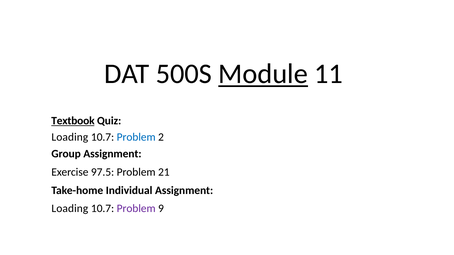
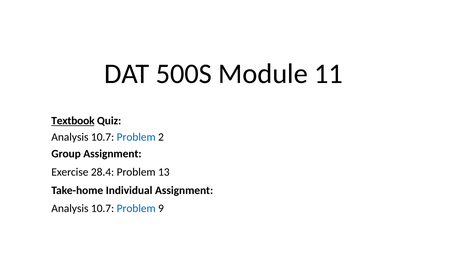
Module underline: present -> none (263, 74)
Loading: Loading -> Analysis (70, 137)
97.5: 97.5 -> 28.4 (103, 172)
21: 21 -> 13 (164, 172)
Loading: Loading -> Analysis (70, 209)
Problem colour: purple -> blue (136, 209)
